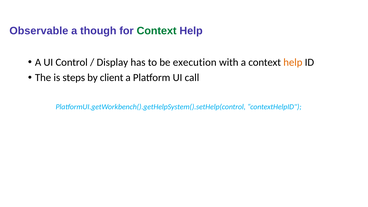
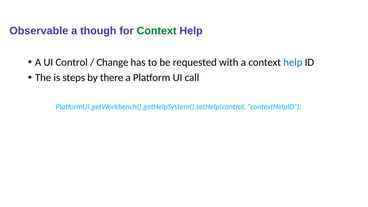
Display: Display -> Change (112, 62)
execution: execution -> requested (195, 62)
help colour: orange -> blue (293, 62)
client: client -> there (112, 78)
